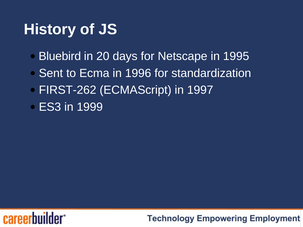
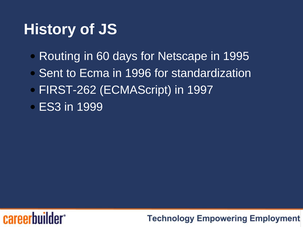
Bluebird: Bluebird -> Routing (60, 56)
20: 20 -> 60 (103, 56)
